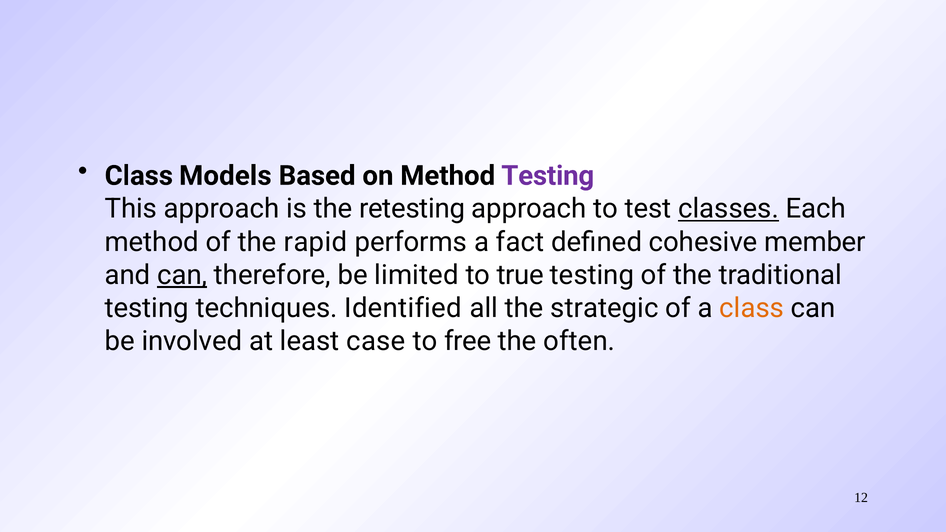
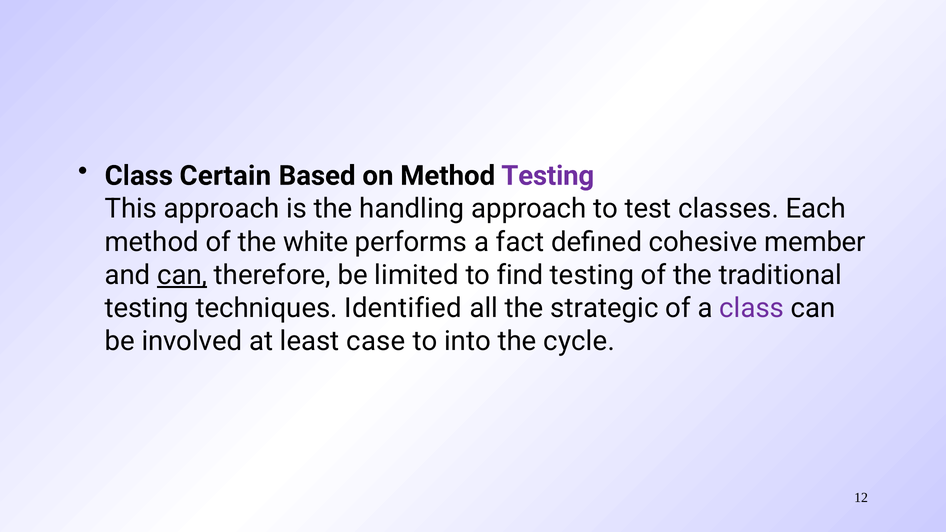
Models: Models -> Certain (225, 176)
retesting: retesting -> handling (412, 209)
classes underline: present -> none (729, 209)
rapid: rapid -> white (316, 242)
true: true -> find (520, 275)
class colour: orange -> purple (752, 308)
free: free -> into (468, 341)
often: often -> cycle (579, 341)
